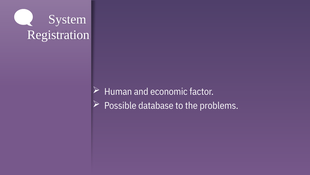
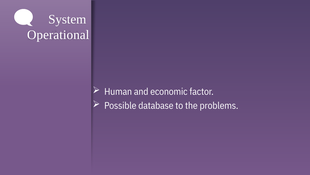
Registration: Registration -> Operational (58, 35)
